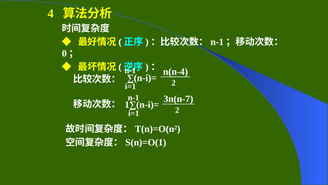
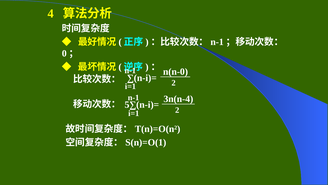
n(n-4: n(n-4 -> n(n-0 (175, 71)
3n(n-7: 3n(n-7 -> 3n(n-4 (178, 99)
1∑(n-i)=: 1∑(n-i)= -> 5∑(n-i)= (142, 105)
